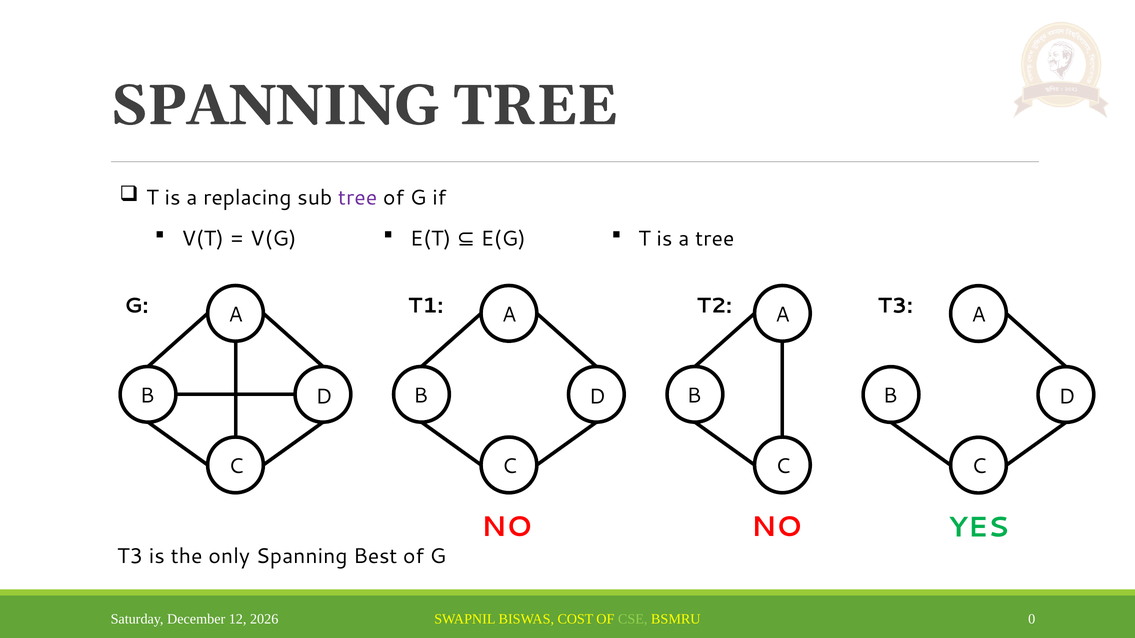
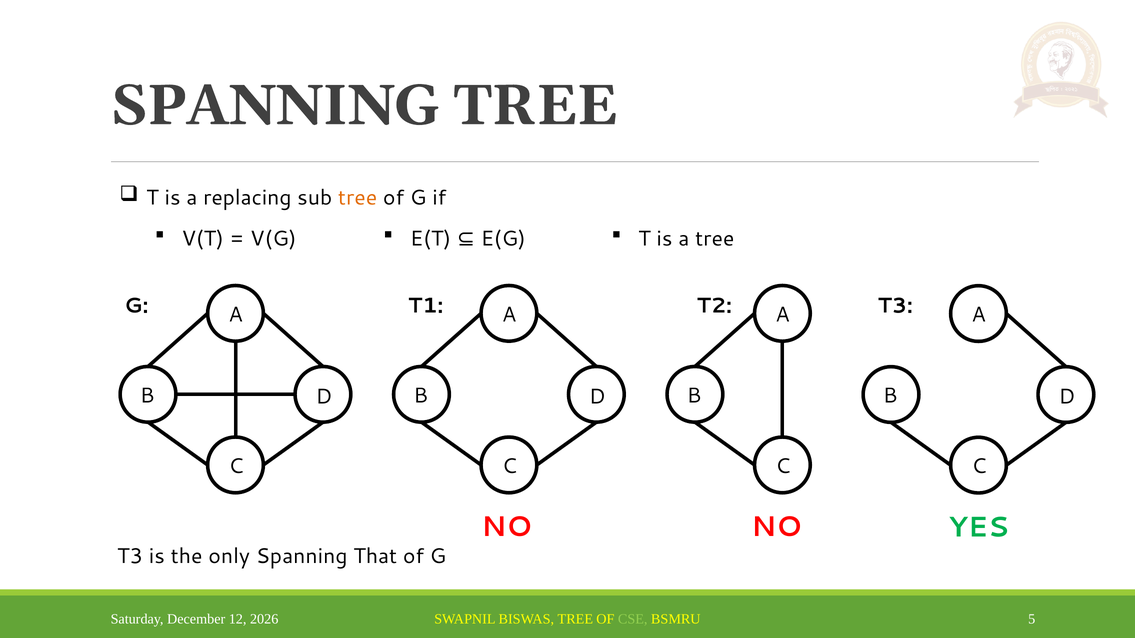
tree colour: purple -> orange (358, 198)
Best: Best -> That (375, 557)
BISWAS COST: COST -> TREE (575, 619)
0: 0 -> 5 (1032, 619)
